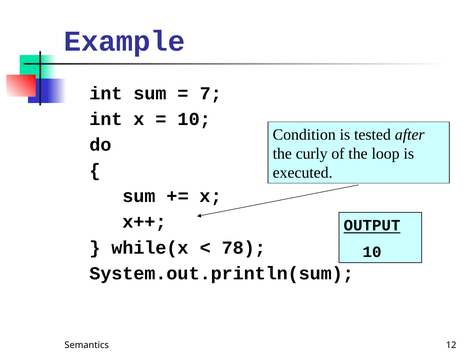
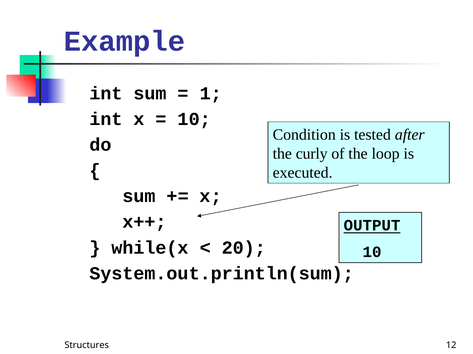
7: 7 -> 1 (211, 94)
78: 78 -> 20 (244, 248)
Semantics: Semantics -> Structures (87, 346)
